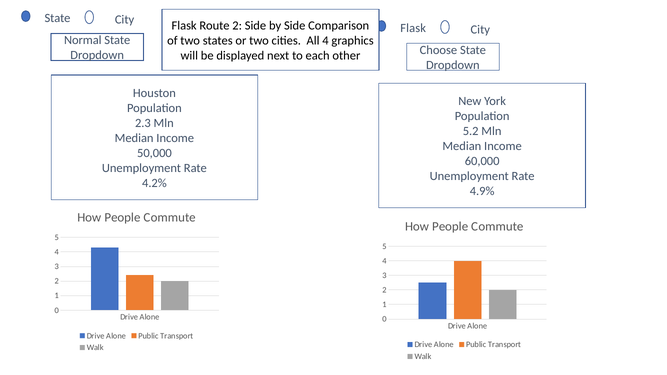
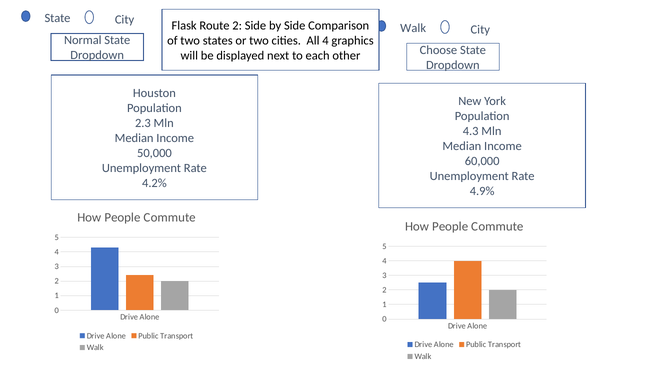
Flask: Flask -> Walk (413, 28)
5.2: 5.2 -> 4.3 (471, 131)
